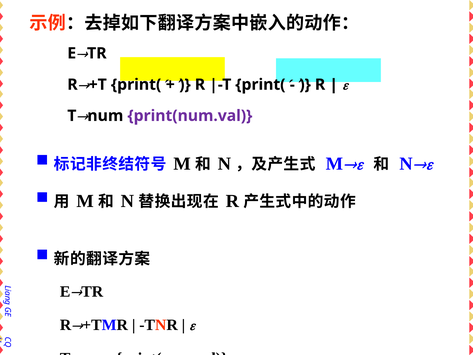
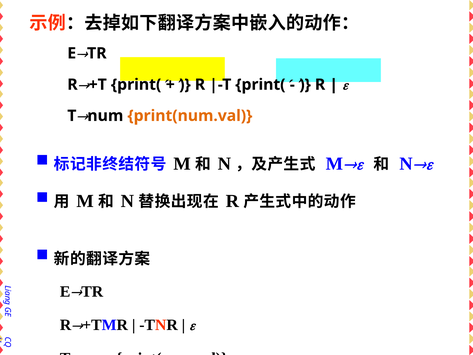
print(num.val colour: purple -> orange (190, 116)
